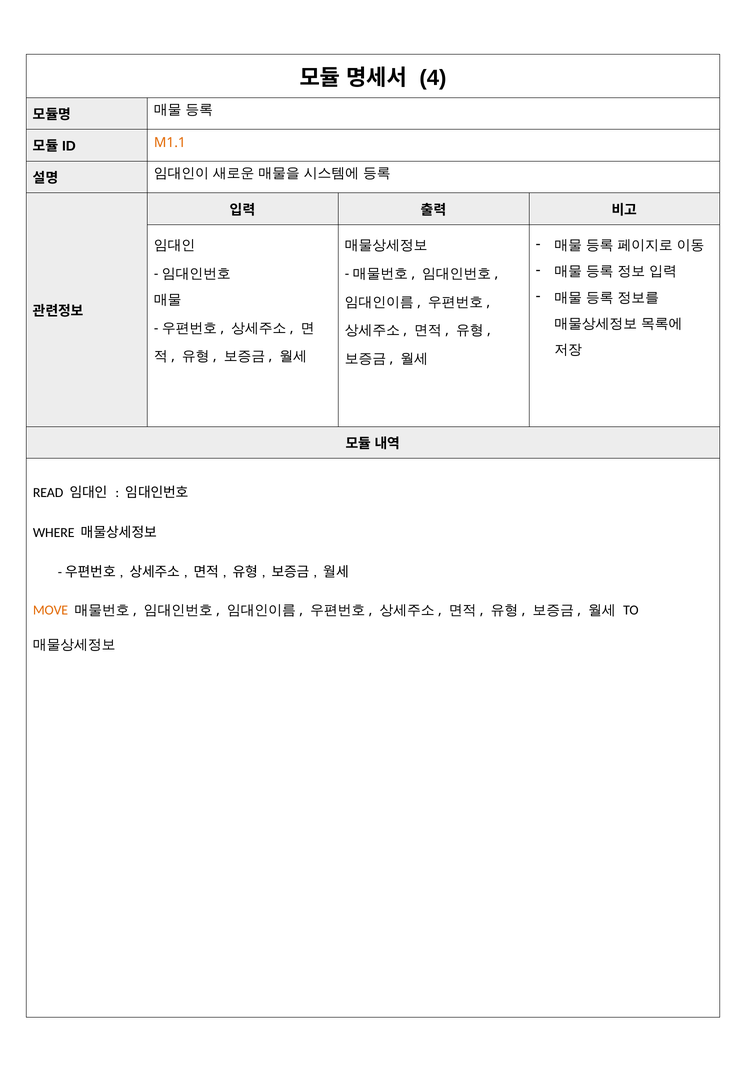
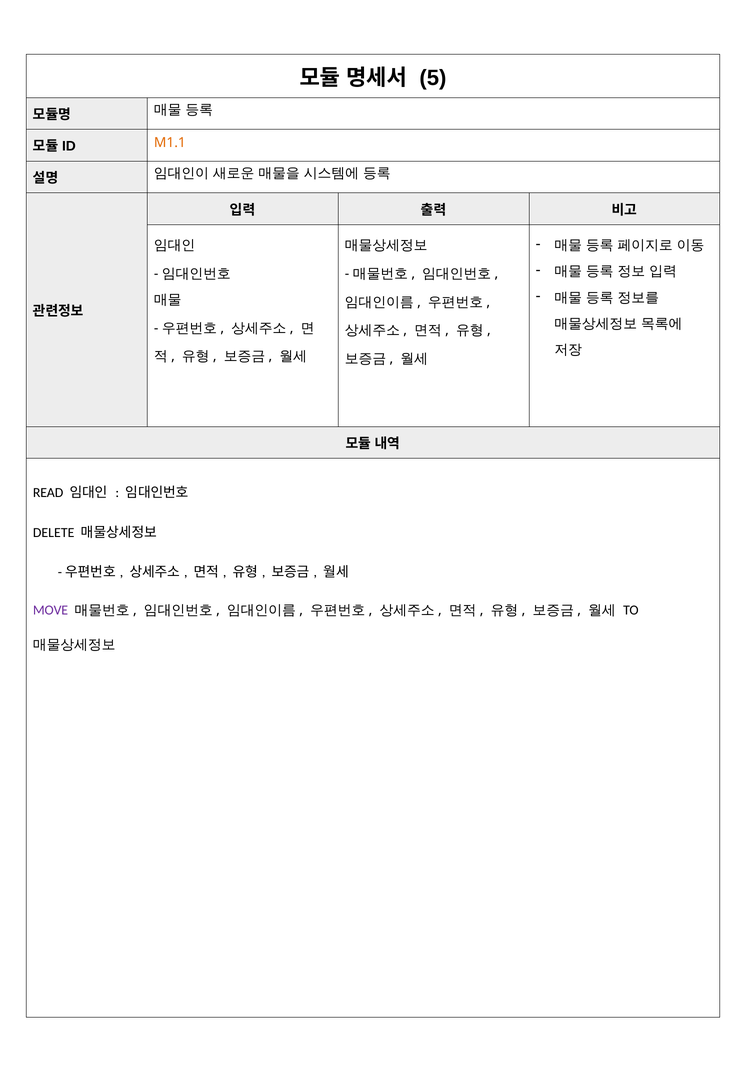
4: 4 -> 5 (433, 78)
WHERE: WHERE -> DELETE (54, 533)
MOVE colour: orange -> purple (51, 610)
